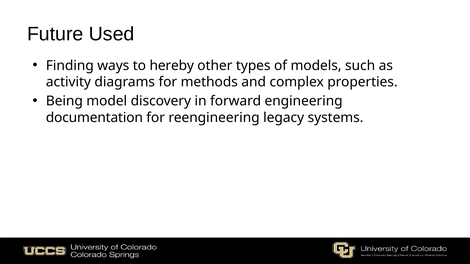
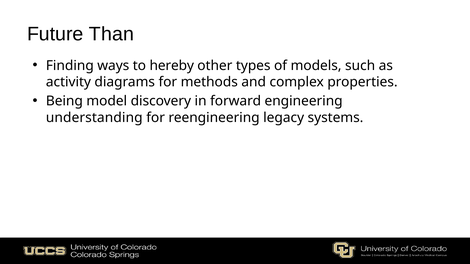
Used: Used -> Than (112, 34)
documentation: documentation -> understanding (94, 118)
